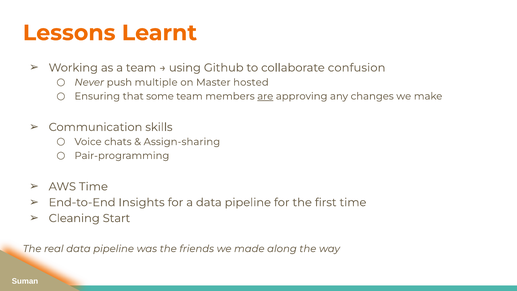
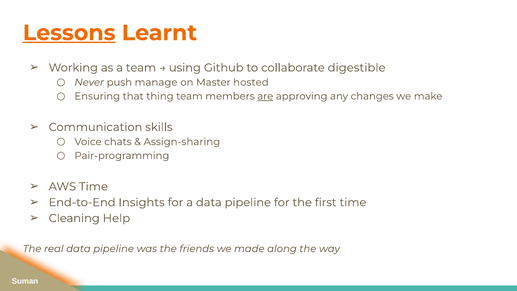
Lessons underline: none -> present (69, 33)
confusion: confusion -> digestible (357, 68)
multiple: multiple -> manage (156, 82)
some: some -> thing (160, 96)
Start: Start -> Help (116, 218)
